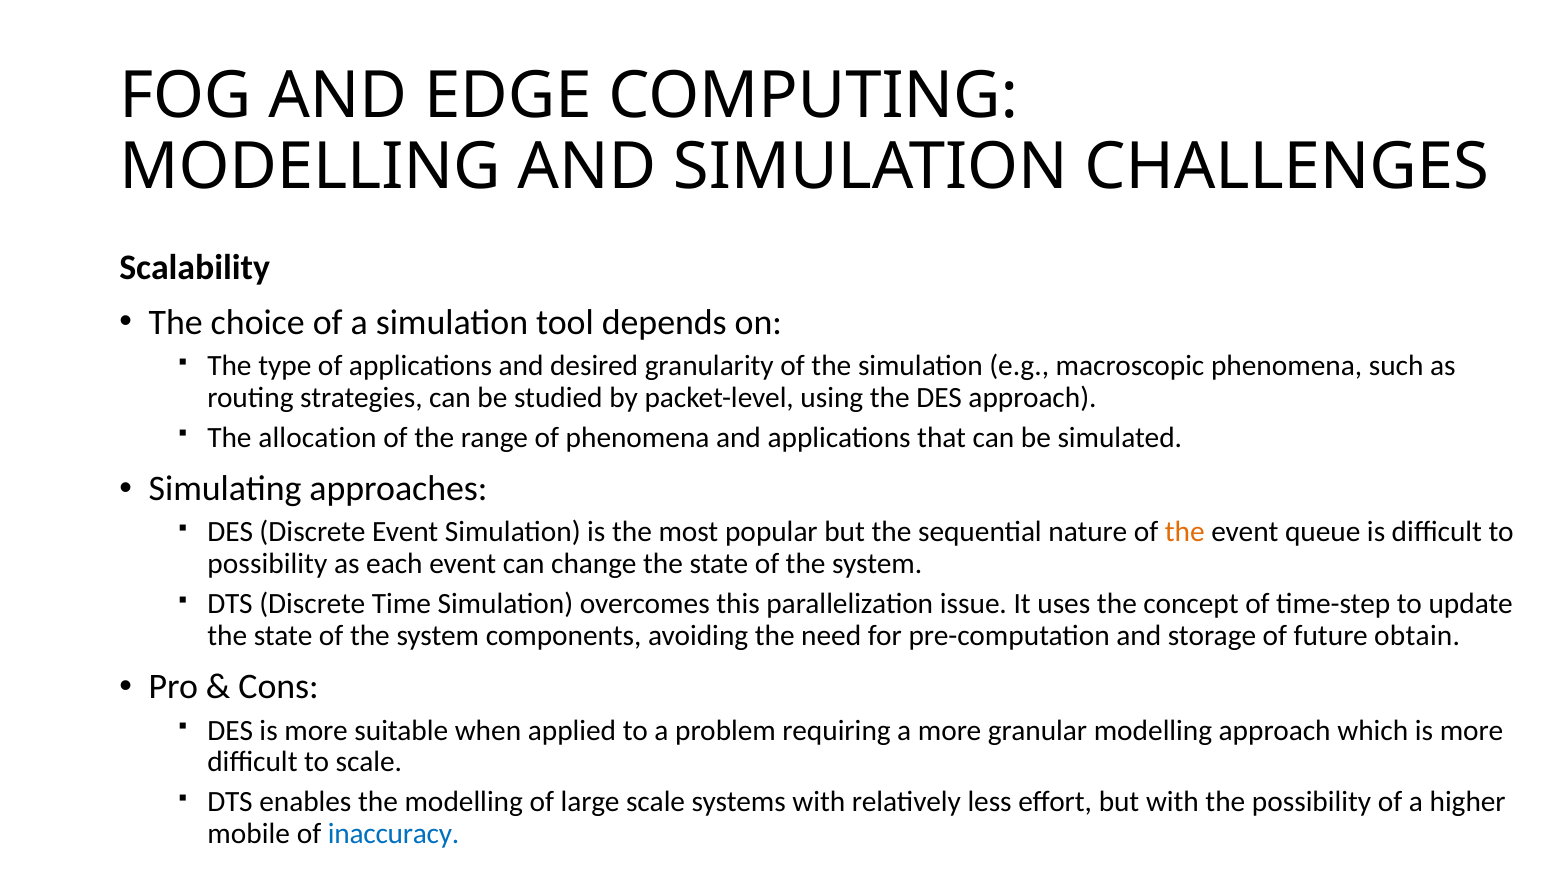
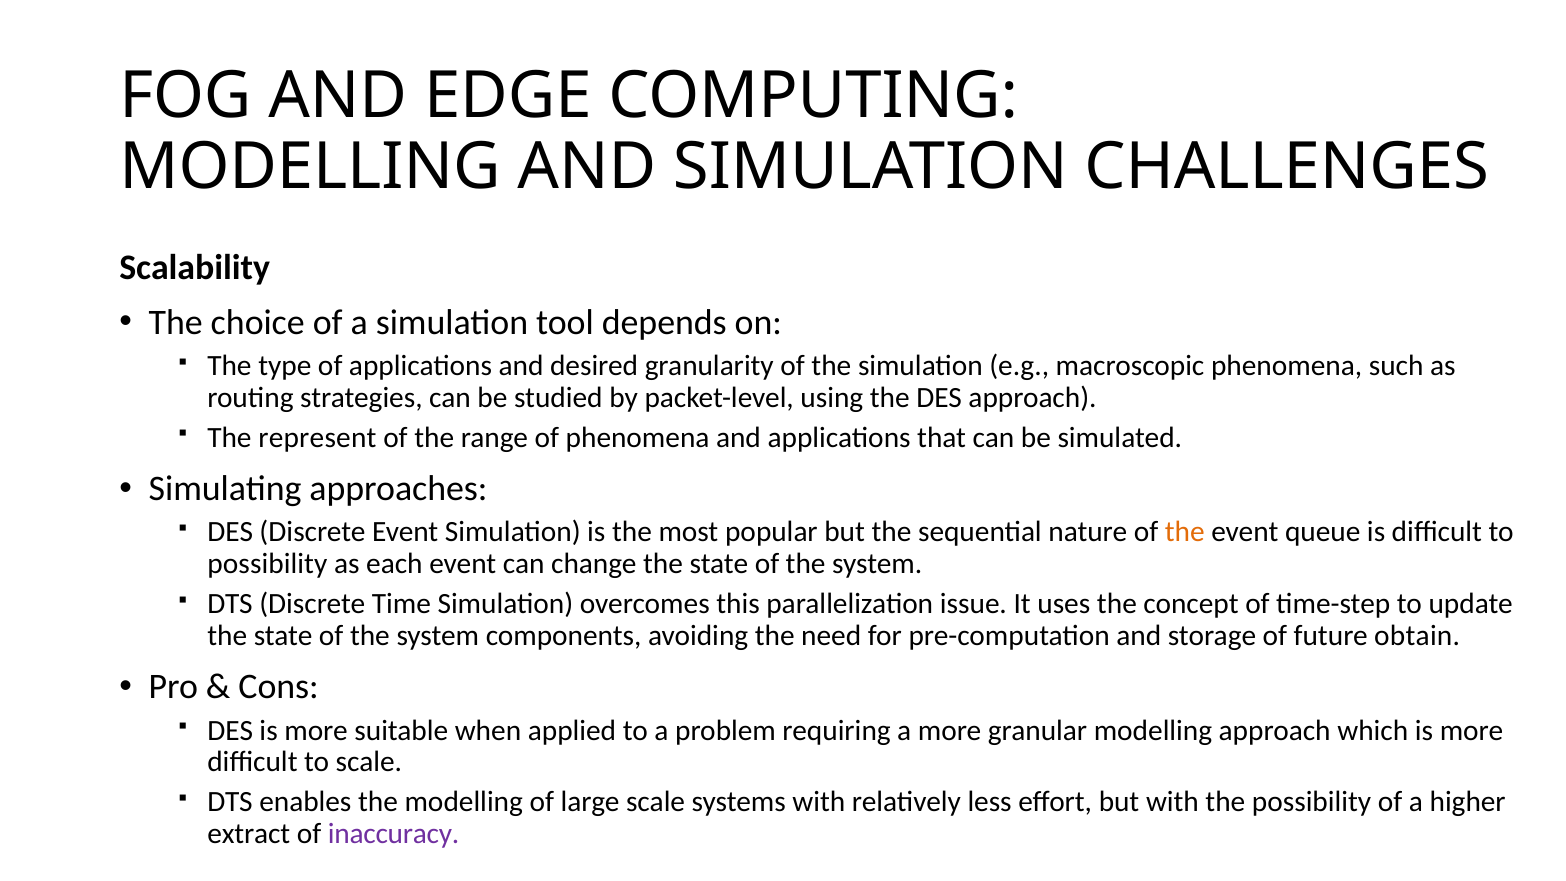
allocation: allocation -> represent (317, 437)
mobile: mobile -> extract (249, 834)
inaccuracy colour: blue -> purple (394, 834)
